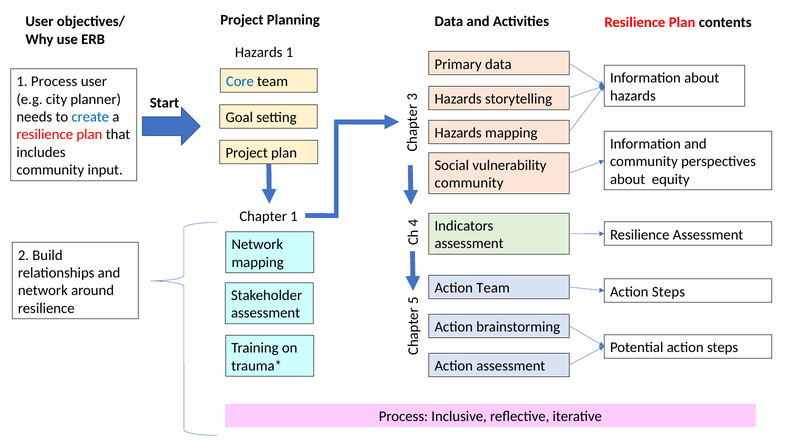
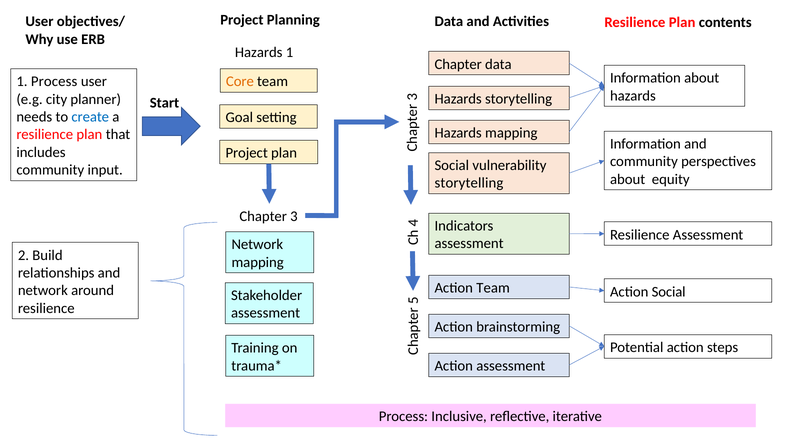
Primary: Primary -> Chapter (458, 64)
Core colour: blue -> orange (240, 82)
community: community -> storytelling (469, 183)
Chapter 1: 1 -> 3 (294, 217)
Steps: Steps -> Social (669, 292)
